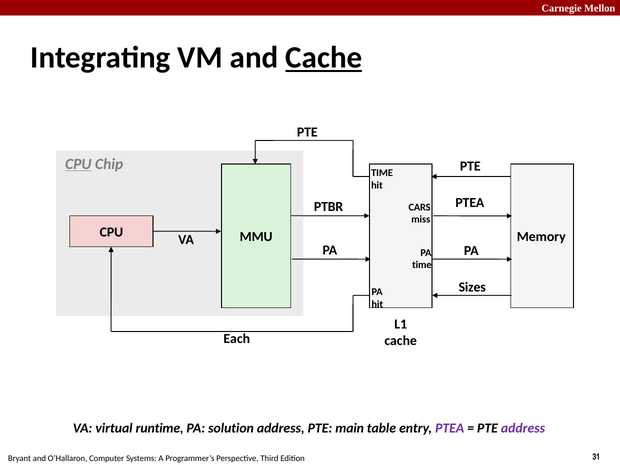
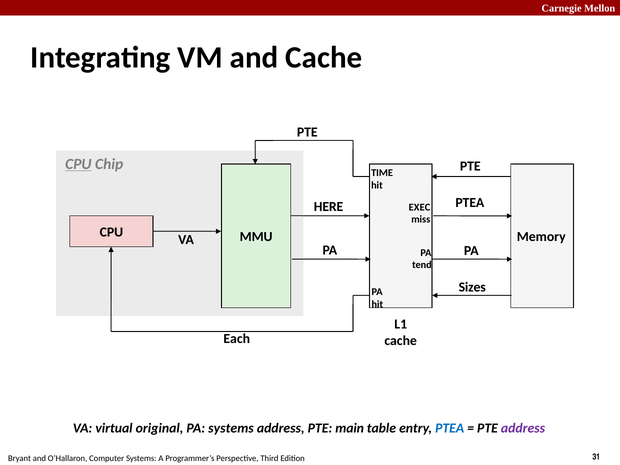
Cache underline: present -> none (324, 58)
PTBR: PTBR -> HERE (329, 207)
CARS: CARS -> EXEC (419, 207)
time: time -> tend (422, 265)
runtime: runtime -> original (160, 428)
PA solution: solution -> systems (231, 428)
PTEA colour: purple -> blue (450, 428)
